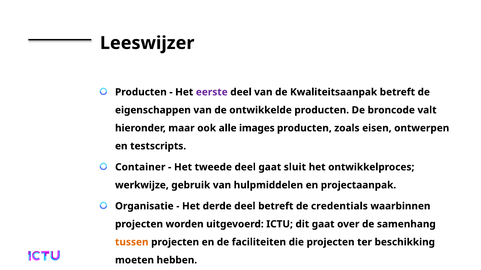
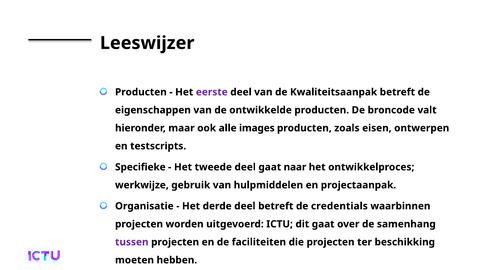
Container: Container -> Specifieke (140, 167)
sluit: sluit -> naar (295, 167)
tussen colour: orange -> purple (132, 243)
